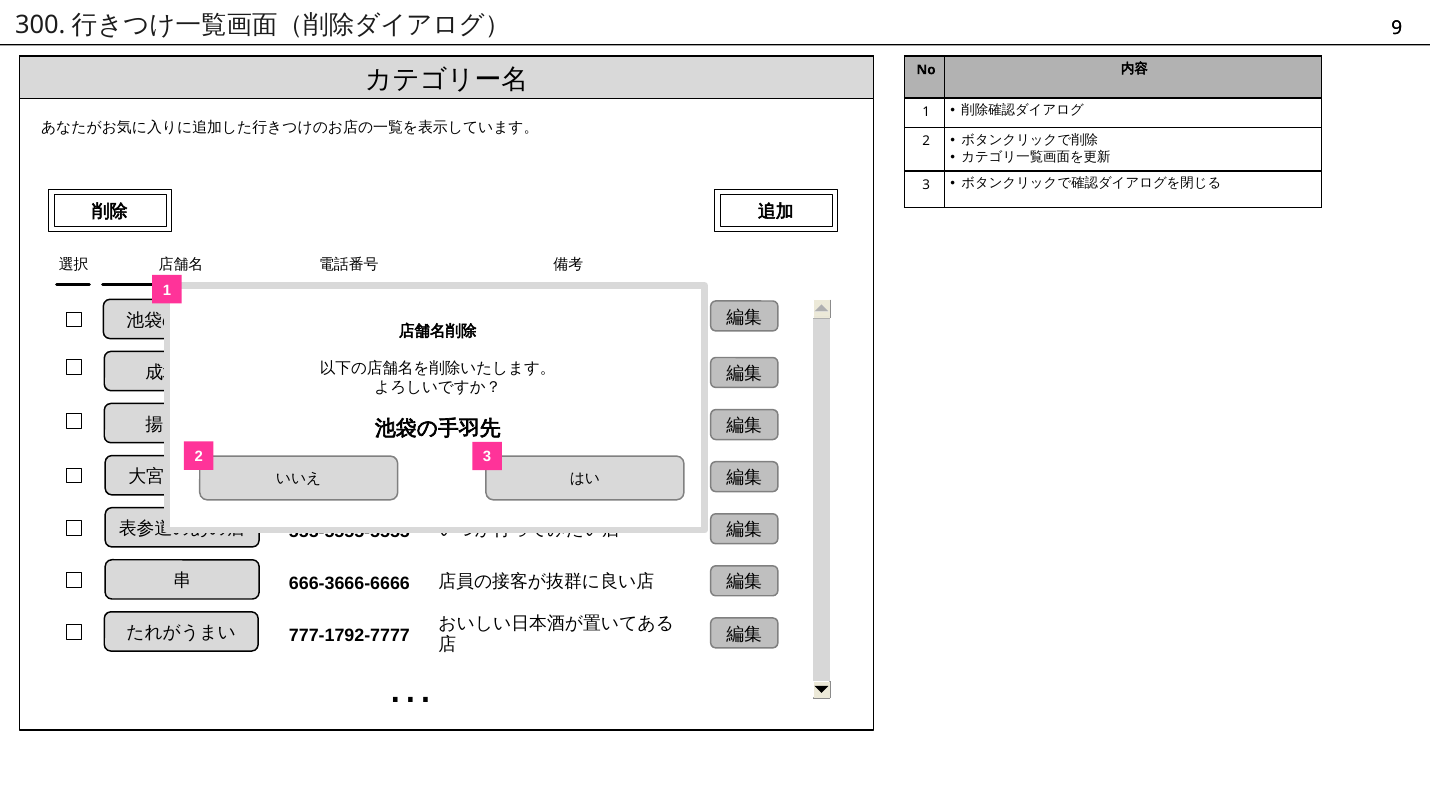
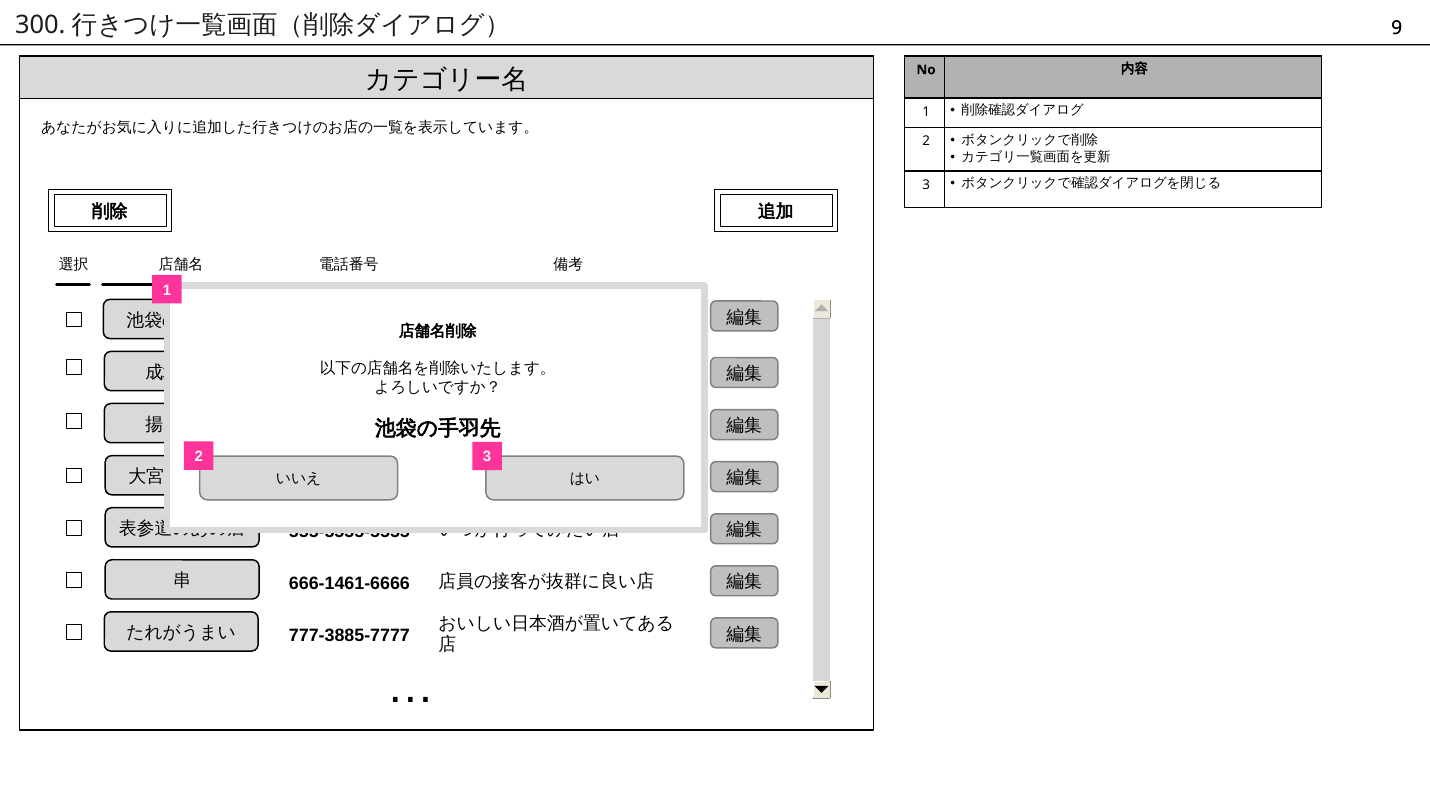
666-3666-6666: 666-3666-6666 -> 666-1461-6666 (349, 583)
777-1792-7777: 777-1792-7777 -> 777-3885-7777 (349, 635)
